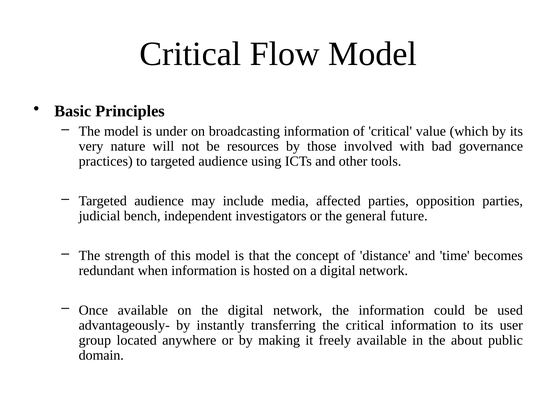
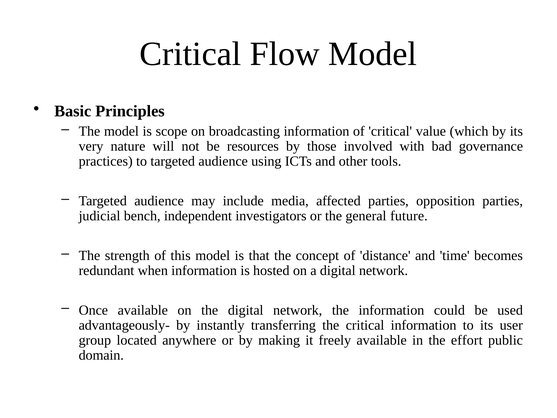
under: under -> scope (172, 131)
about: about -> effort (467, 340)
